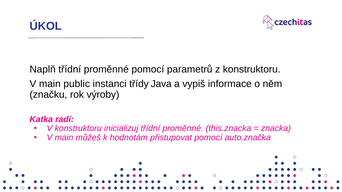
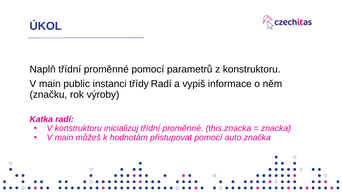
třídy Java: Java -> Radí (161, 84)
